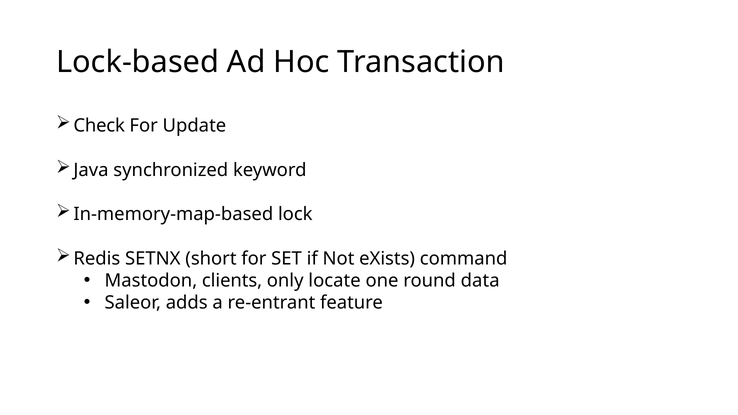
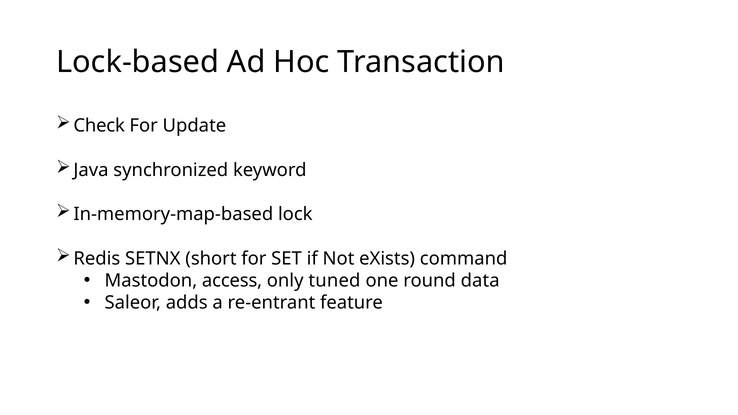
clients: clients -> access (232, 281)
locate: locate -> tuned (334, 281)
